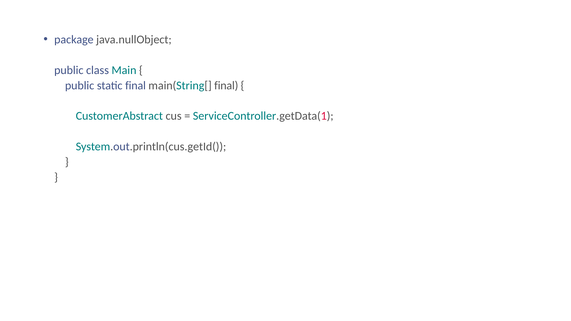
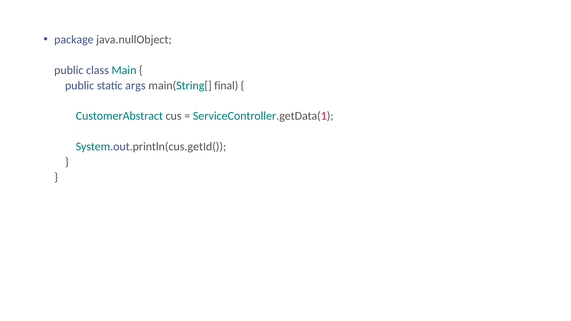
static final: final -> args (135, 86)
